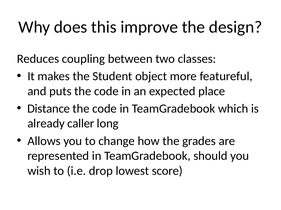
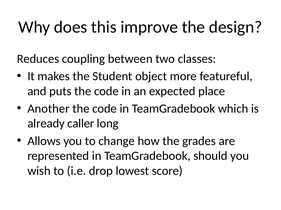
Distance: Distance -> Another (48, 109)
